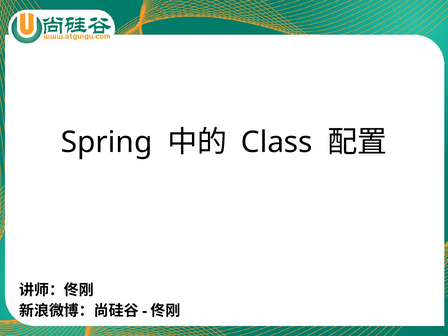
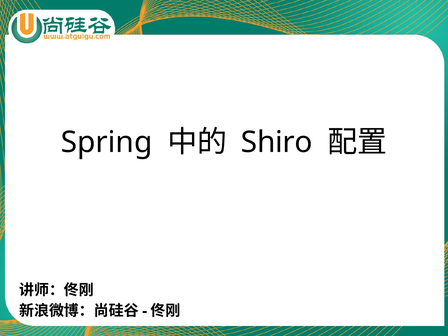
Class: Class -> Shiro (277, 142)
